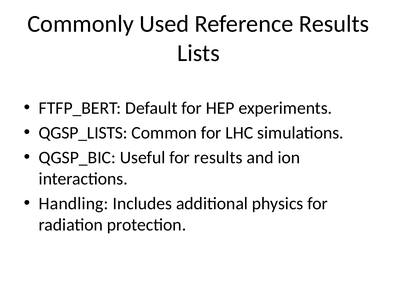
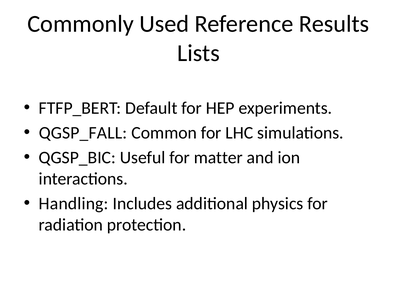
QGSP_LISTS: QGSP_LISTS -> QGSP_FALL (83, 133)
for results: results -> matter (218, 157)
